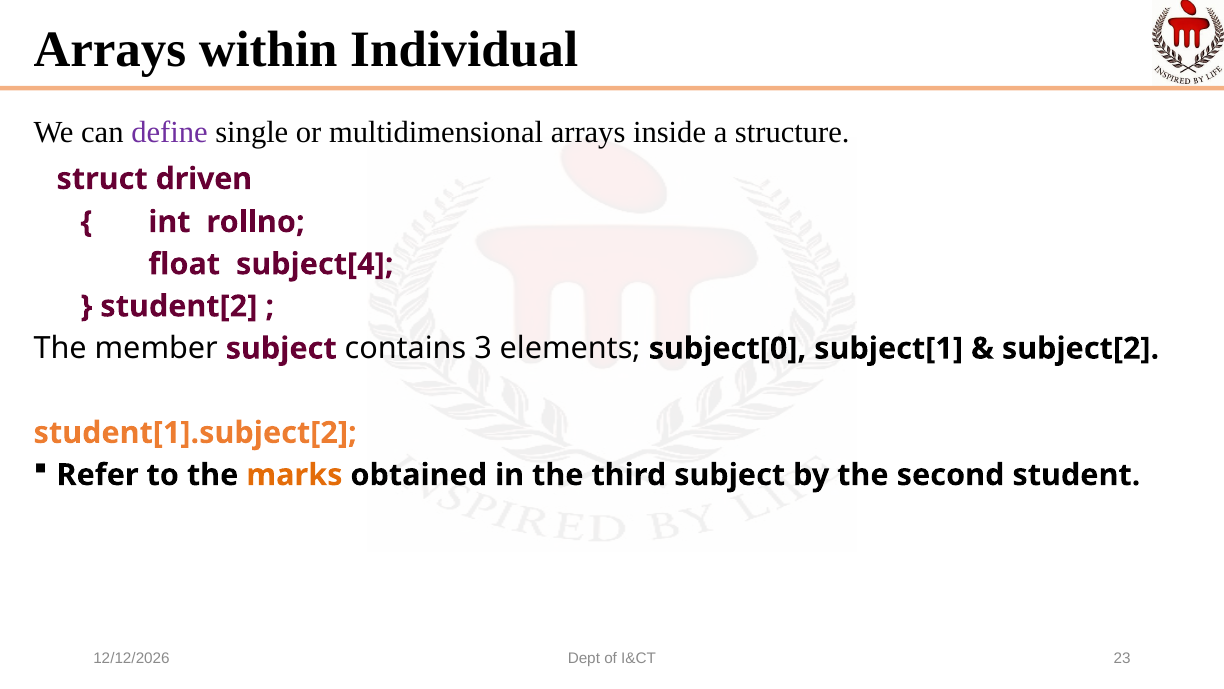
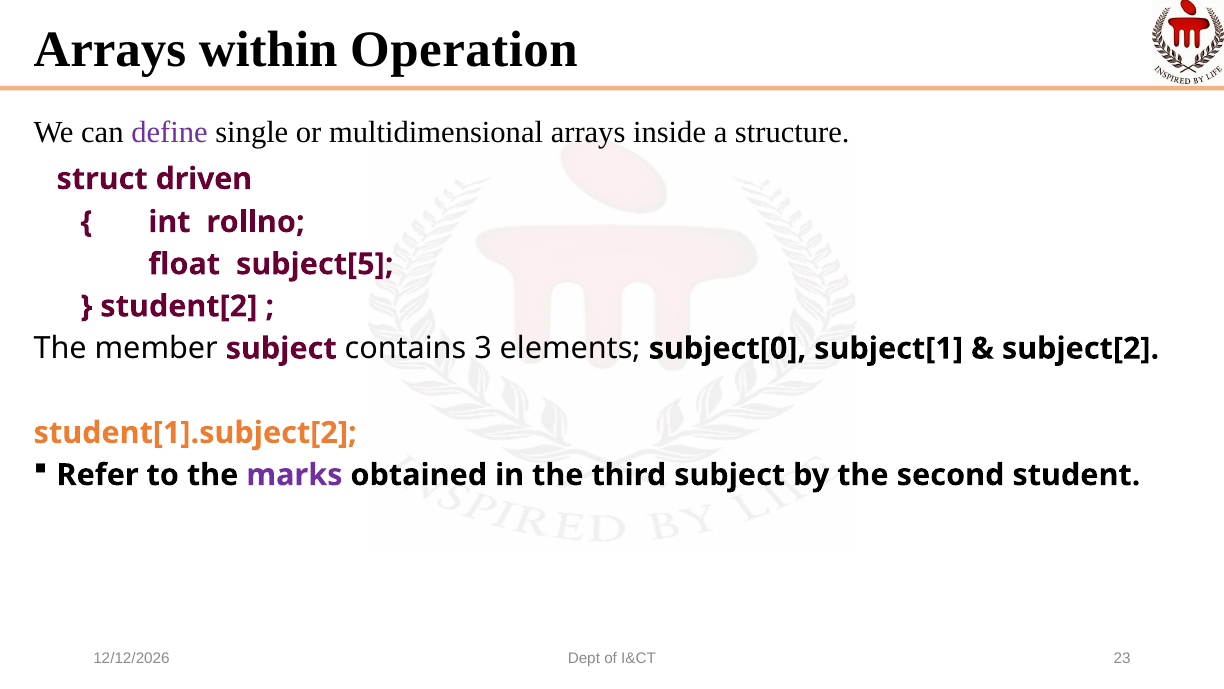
Individual: Individual -> Operation (464, 49)
subject[4: subject[4 -> subject[5 (315, 264)
marks colour: orange -> purple (294, 475)
